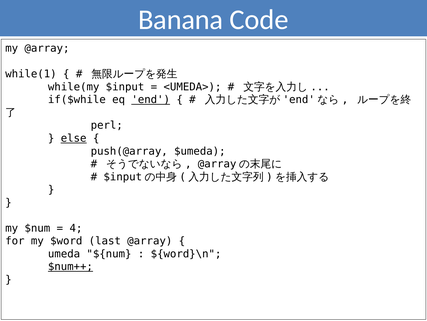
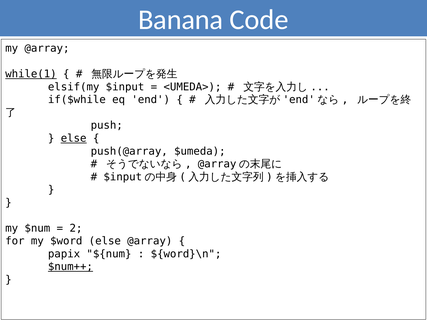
while(1 underline: none -> present (31, 74)
while(my: while(my -> elsif(my (74, 87)
end underline: present -> none (151, 100)
perl: perl -> push (107, 125)
4: 4 -> 2 (76, 228)
$word last: last -> else (105, 240)
umeda: umeda -> papix (64, 253)
